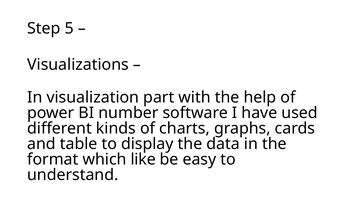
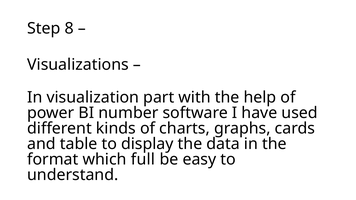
5: 5 -> 8 (69, 28)
like: like -> full (143, 159)
